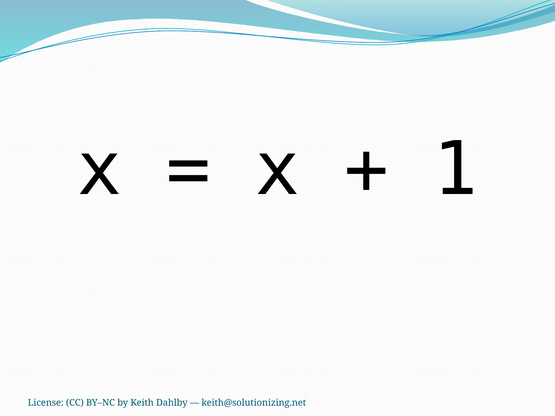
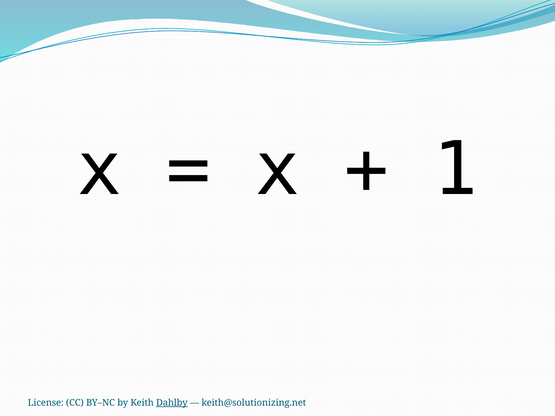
Dahlby underline: none -> present (172, 403)
